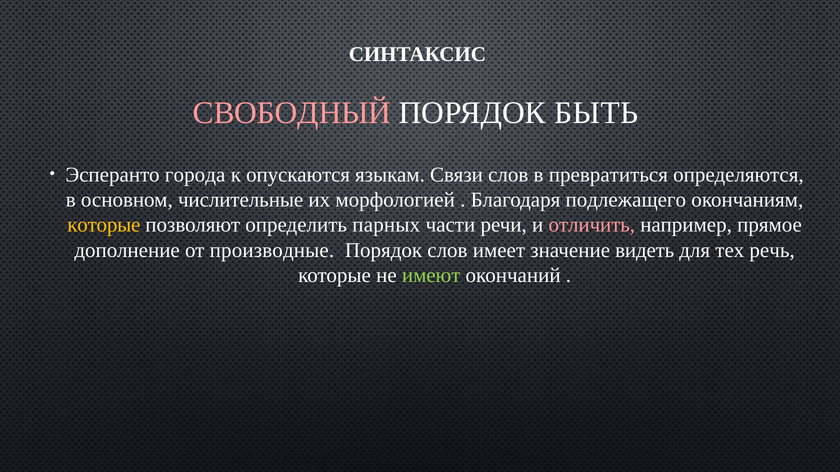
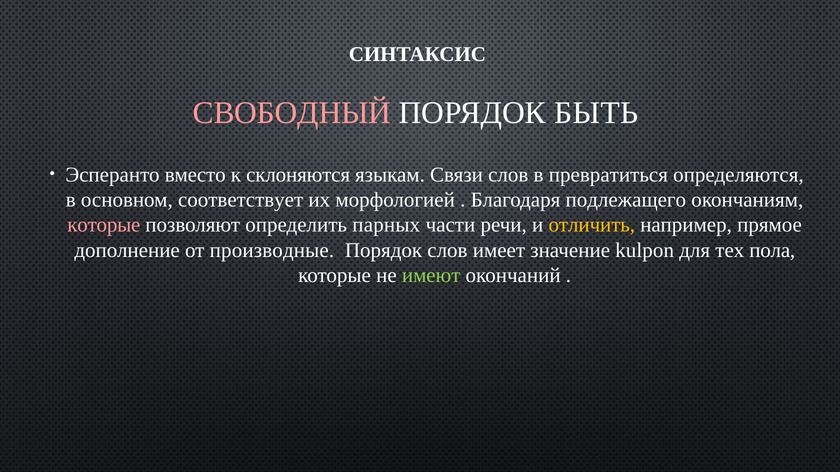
города: города -> вместо (195, 175)
опускаются: опускаются -> склоняются (298, 175)
числительные: числительные -> соответствует (241, 200)
которые colour: yellow -> pink (104, 225)
отличить colour: pink -> yellow (592, 225)
видеть: видеть -> kulpon (645, 250)
речь: речь -> пола (772, 250)
